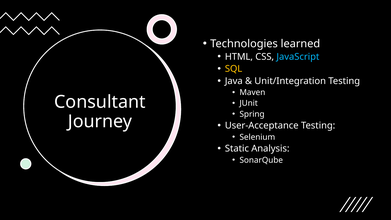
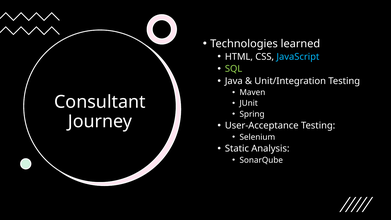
SQL colour: yellow -> light green (234, 69)
